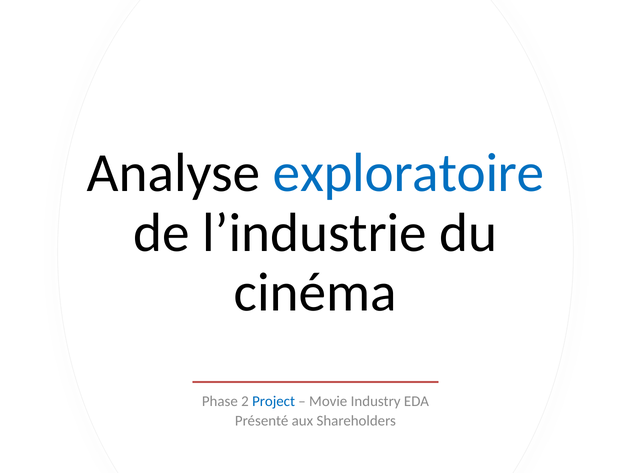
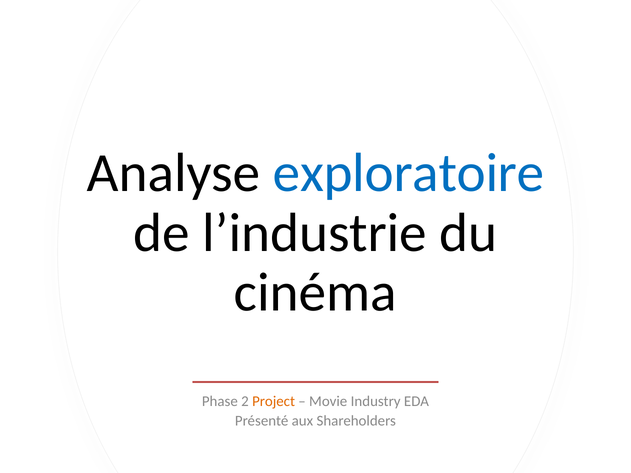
Project colour: blue -> orange (274, 402)
